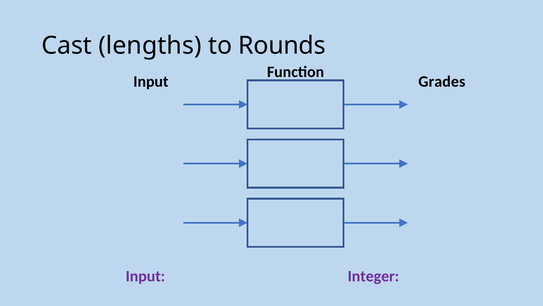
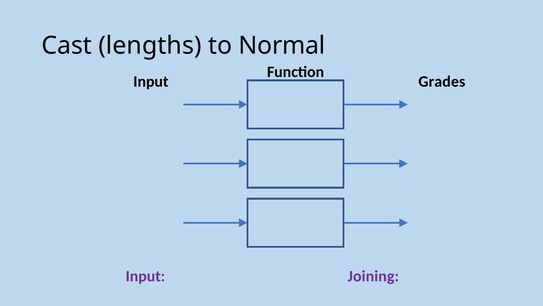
Rounds: Rounds -> Normal (282, 46)
Integer: Integer -> Joining (373, 276)
